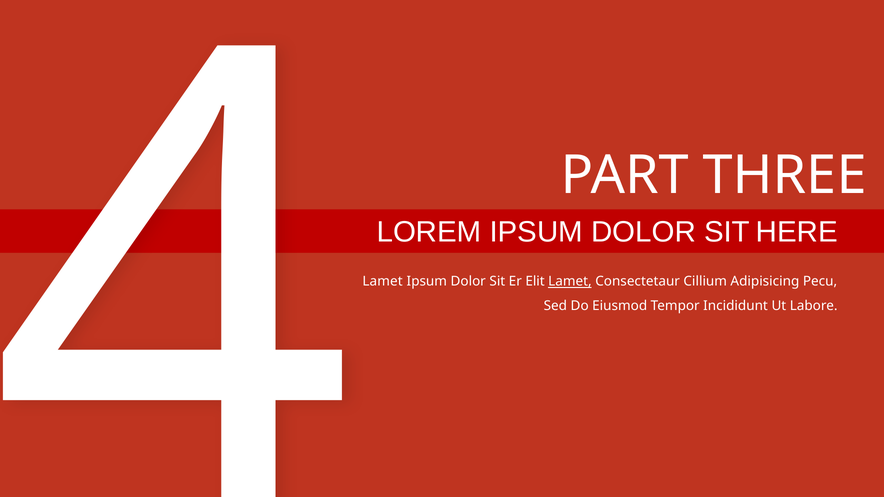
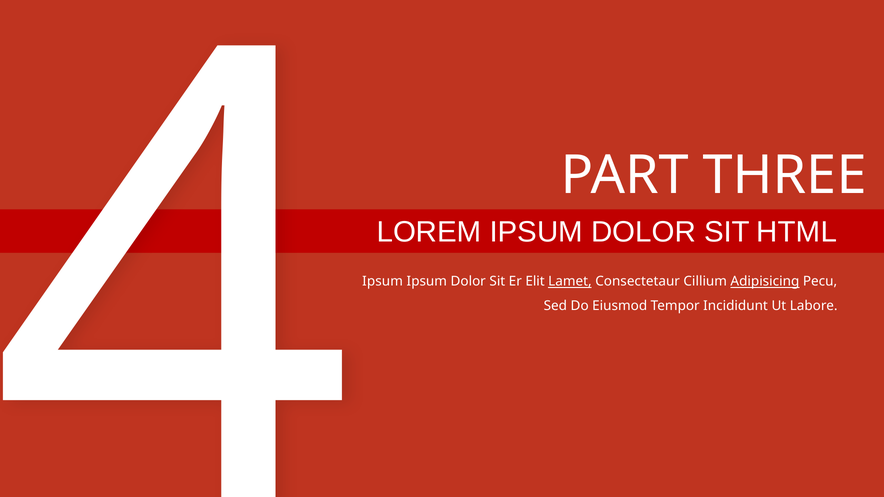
HERE: HERE -> HTML (797, 232)
Lamet: Lamet -> Ipsum (383, 282)
Adipisicing underline: none -> present (765, 282)
